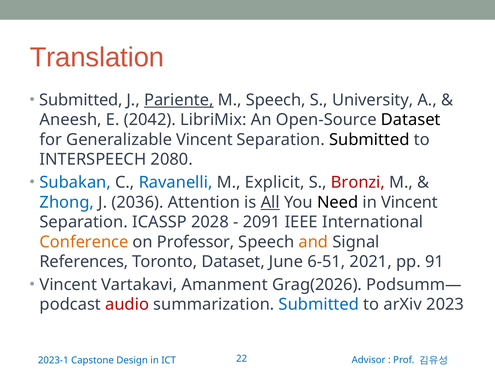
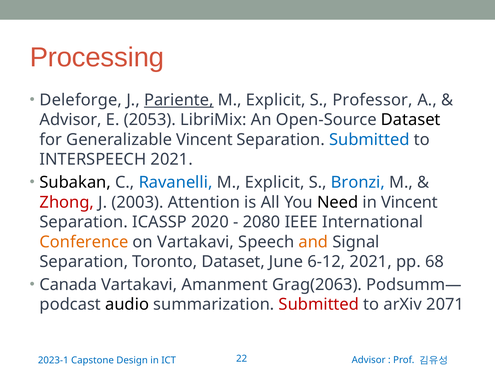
Translation: Translation -> Processing (97, 58)
Submitted: Submitted -> Deleforge (81, 100)
Speech: Speech -> Explicit (276, 100)
University: University -> Professor (373, 100)
Aneesh: Aneesh -> Advisor (71, 120)
2042: 2042 -> 2053 (150, 120)
Submitted colour: black -> blue (369, 140)
INTERSPEECH 2080: 2080 -> 2021 (172, 160)
Subakan colour: blue -> black (75, 183)
Bronzi colour: red -> blue (358, 183)
Zhong colour: blue -> red (67, 202)
2036: 2036 -> 2003 (137, 202)
All underline: present -> none (270, 202)
2028: 2028 -> 2020 (210, 222)
2091: 2091 -> 2080 (262, 222)
on Professor: Professor -> Vartakavi (196, 242)
References: References -> Separation (84, 262)
6-51: 6-51 -> 6-12 (326, 262)
91: 91 -> 68 (435, 262)
Vincent: Vincent -> Canada (68, 285)
Grag(2026: Grag(2026 -> Grag(2063 (317, 285)
audio colour: red -> black (127, 305)
Submitted colour: blue -> red (319, 305)
2023: 2023 -> 2071 (445, 305)
